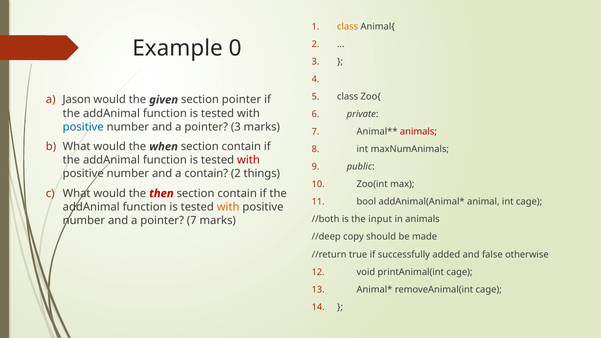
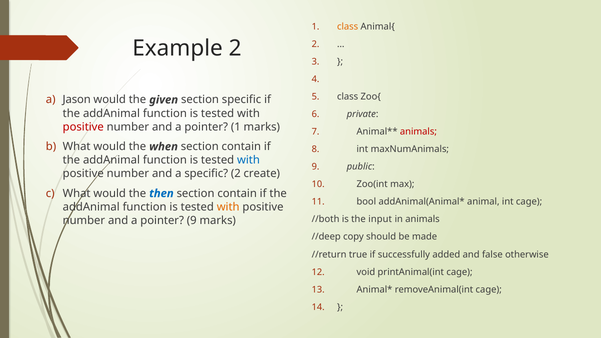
Example 0: 0 -> 2 (235, 48)
section pointer: pointer -> specific (242, 100)
positive colour: blue -> red (83, 127)
pointer 3: 3 -> 1 (236, 127)
with colour: red -> blue (248, 160)
a contain: contain -> specific (206, 174)
things: things -> create (262, 174)
then colour: red -> blue (161, 193)
pointer 7: 7 -> 9 (192, 221)
